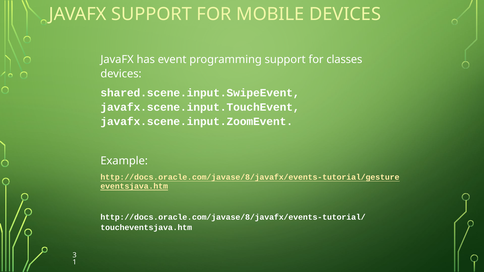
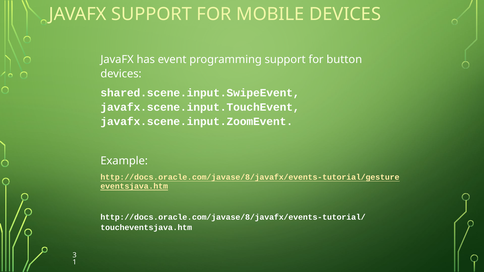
classes: classes -> button (344, 60)
